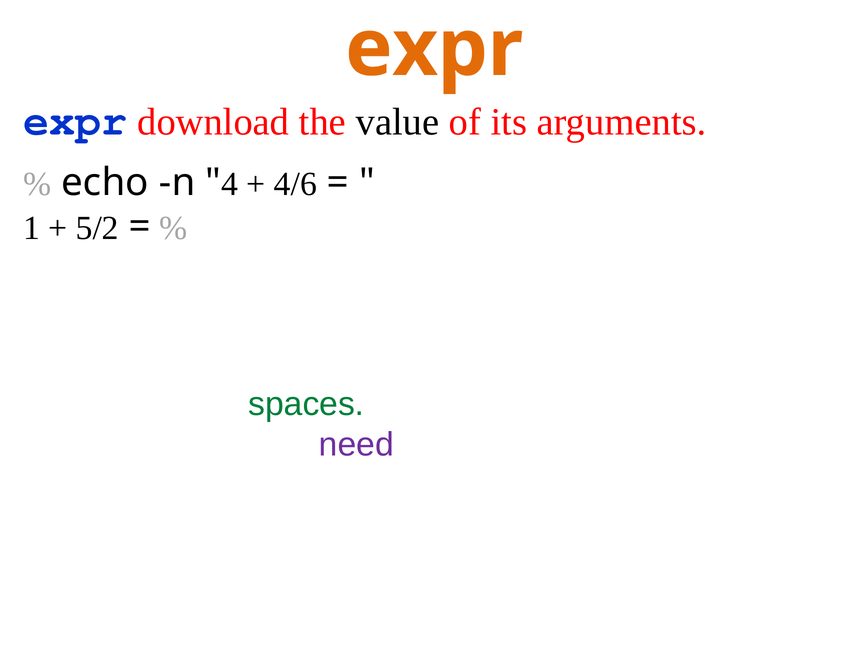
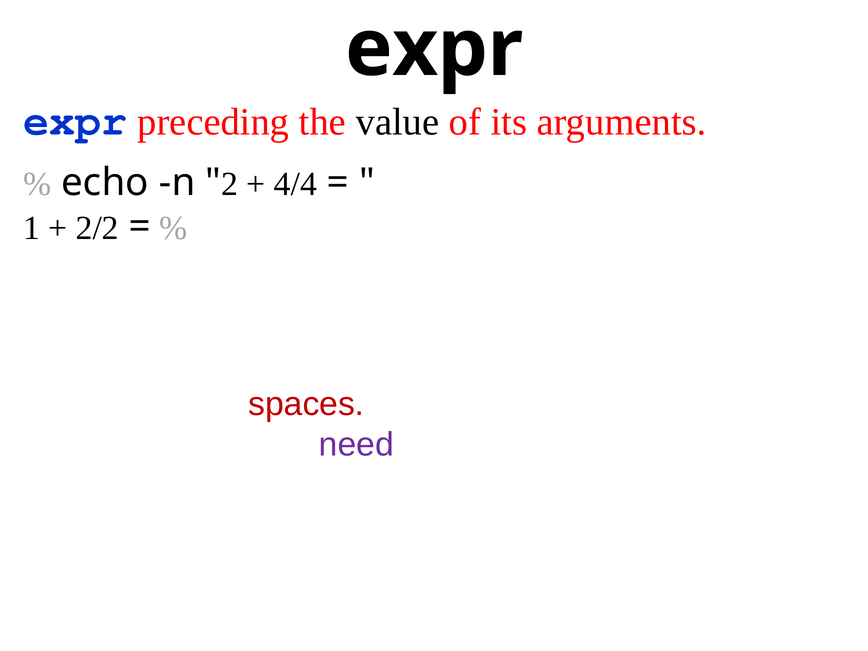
expr colour: orange -> black (434, 49)
download: download -> preceding (213, 122)
4: 4 -> 2 (230, 184)
4/6: 4/6 -> 4/4 (295, 184)
5/2: 5/2 -> 2/2 (97, 228)
spaces colour: green -> red (306, 404)
